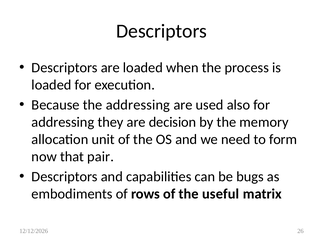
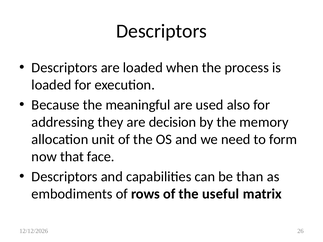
the addressing: addressing -> meaningful (138, 105)
pair: pair -> face (101, 157)
bugs: bugs -> than (250, 177)
